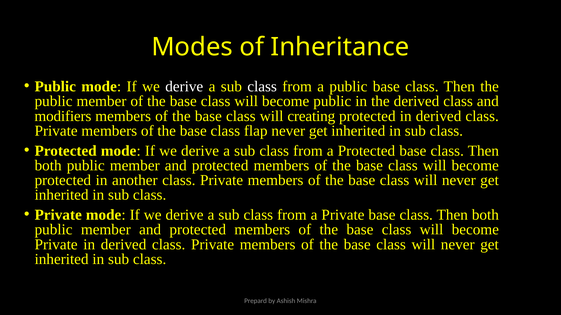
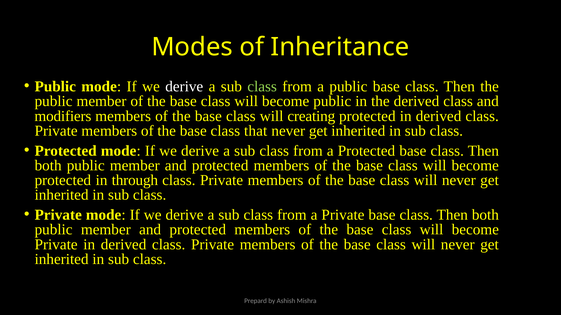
class colour: white -> light green (262, 87)
flap: flap -> that (256, 131)
another: another -> through (135, 180)
